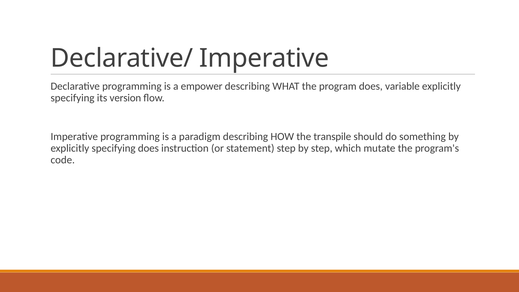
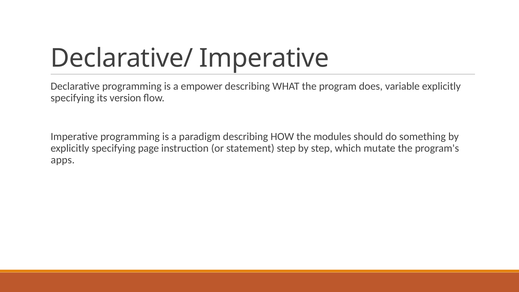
transpile: transpile -> modules (332, 136)
specifying does: does -> page (148, 148)
code: code -> apps (63, 160)
